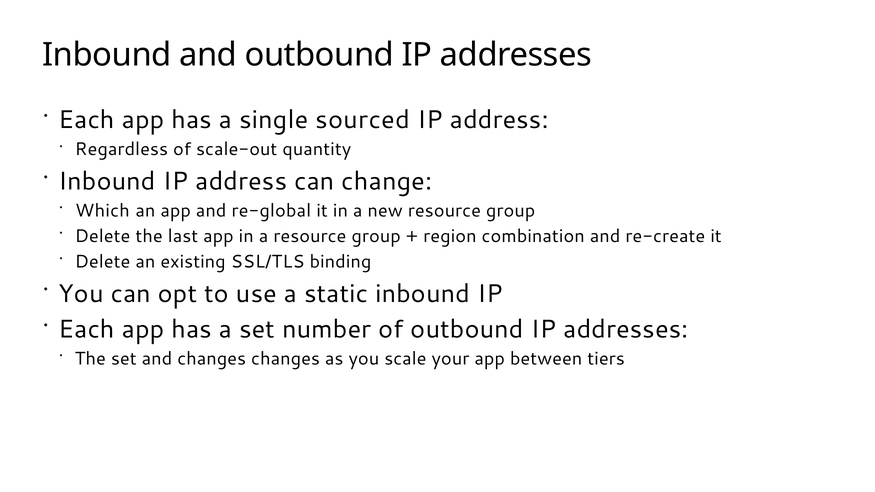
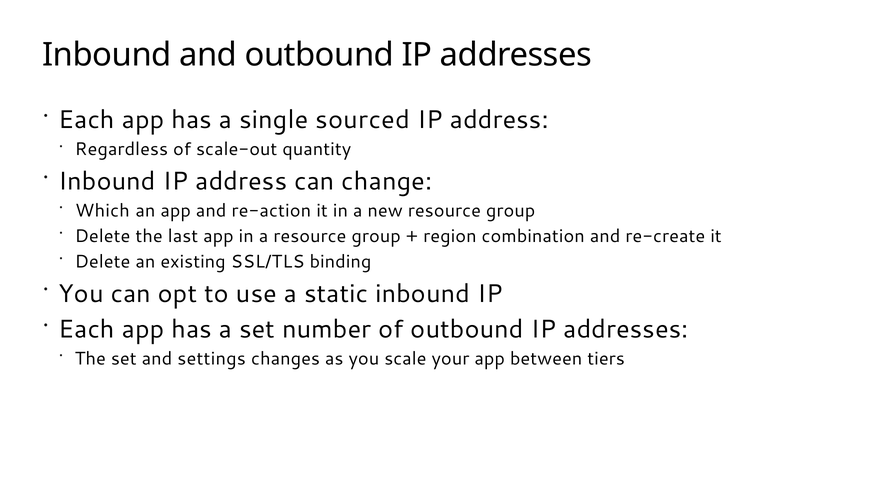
re-global: re-global -> re-action (271, 211)
and changes: changes -> settings (212, 359)
